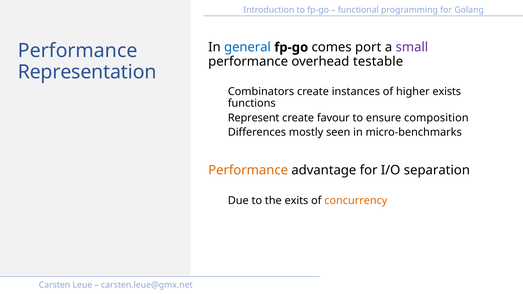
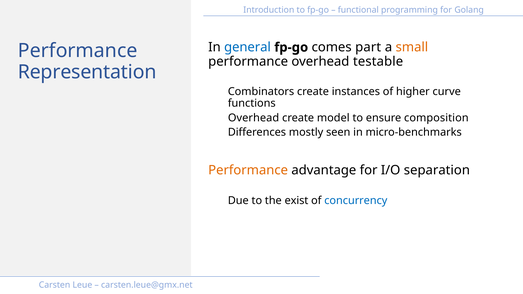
port: port -> part (368, 47)
small colour: purple -> orange (412, 47)
exists: exists -> curve (447, 92)
Represent: Represent -> Overhead (254, 118)
favour: favour -> model (333, 118)
exits: exits -> exist (296, 201)
concurrency colour: orange -> blue (356, 201)
